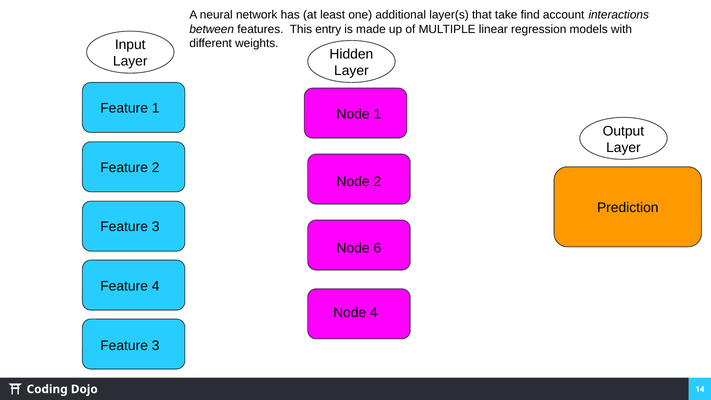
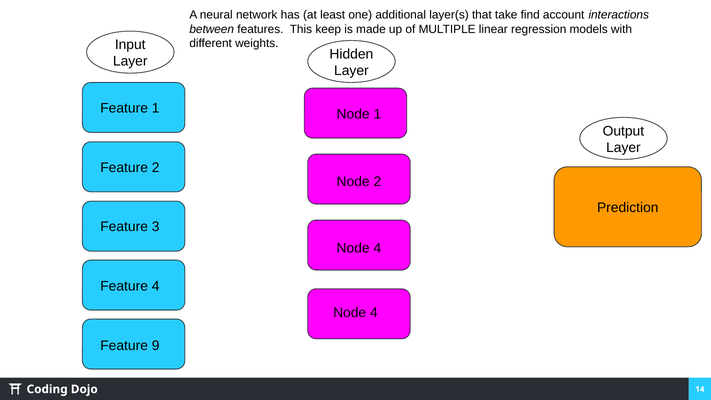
entry: entry -> keep (328, 29)
6: 6 -> 4 (377, 248)
3: 3 -> 9 (156, 346)
